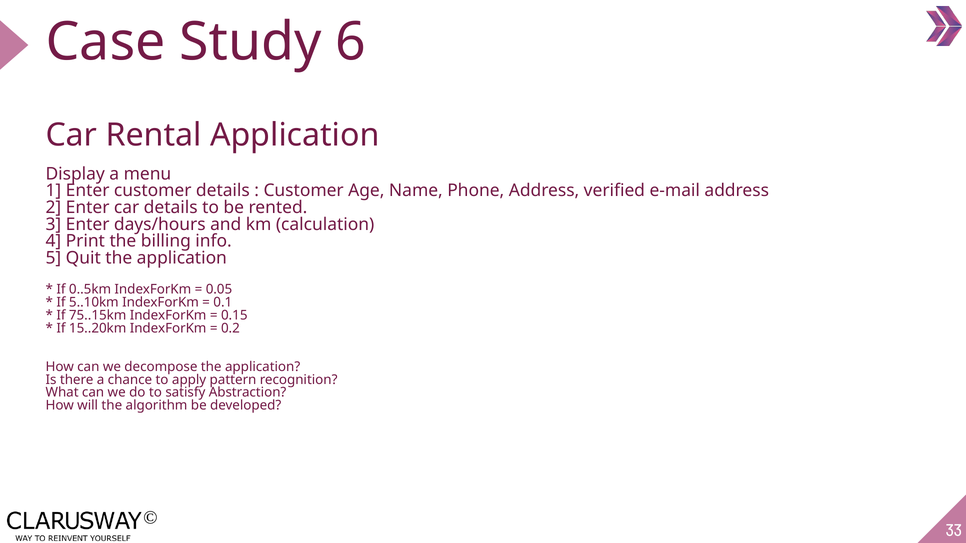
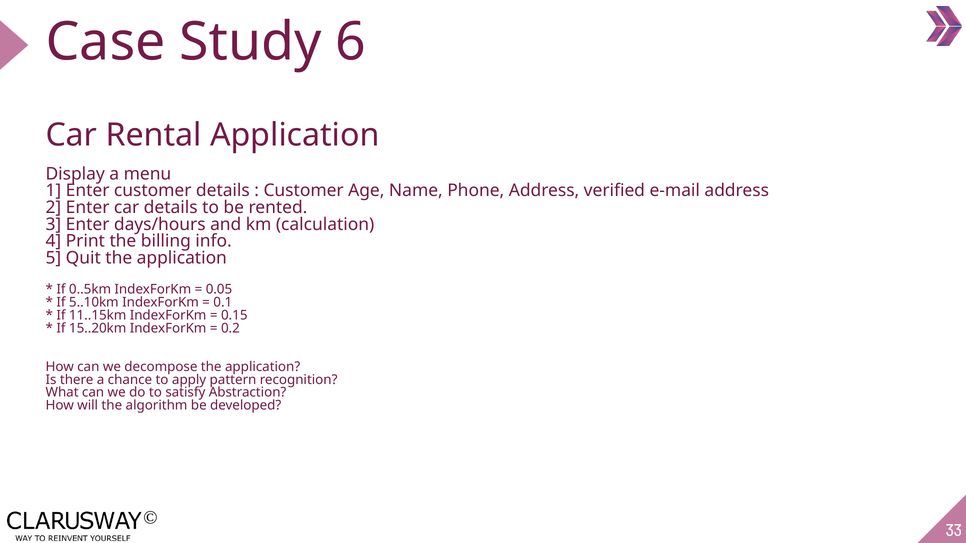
75..15km: 75..15km -> 11..15km (98, 315)
